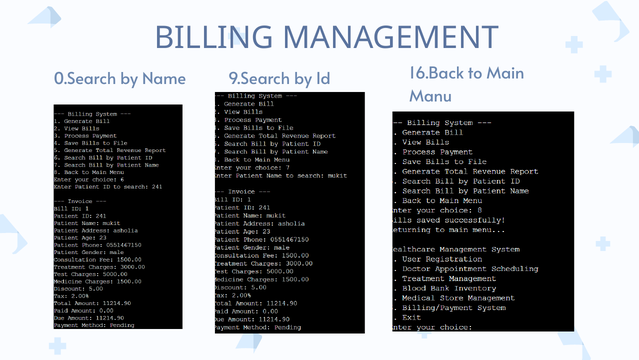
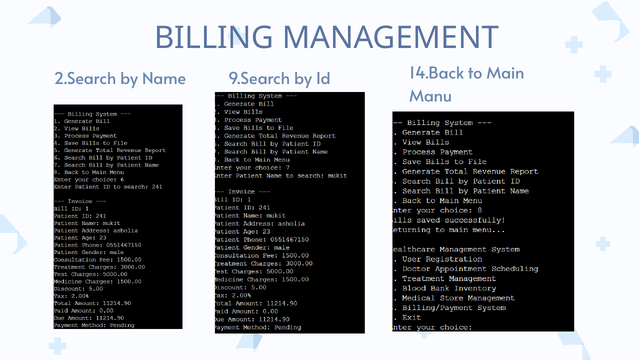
0.Search: 0.Search -> 2.Search (85, 79)
16.Back: 16.Back -> 14.Back (437, 73)
